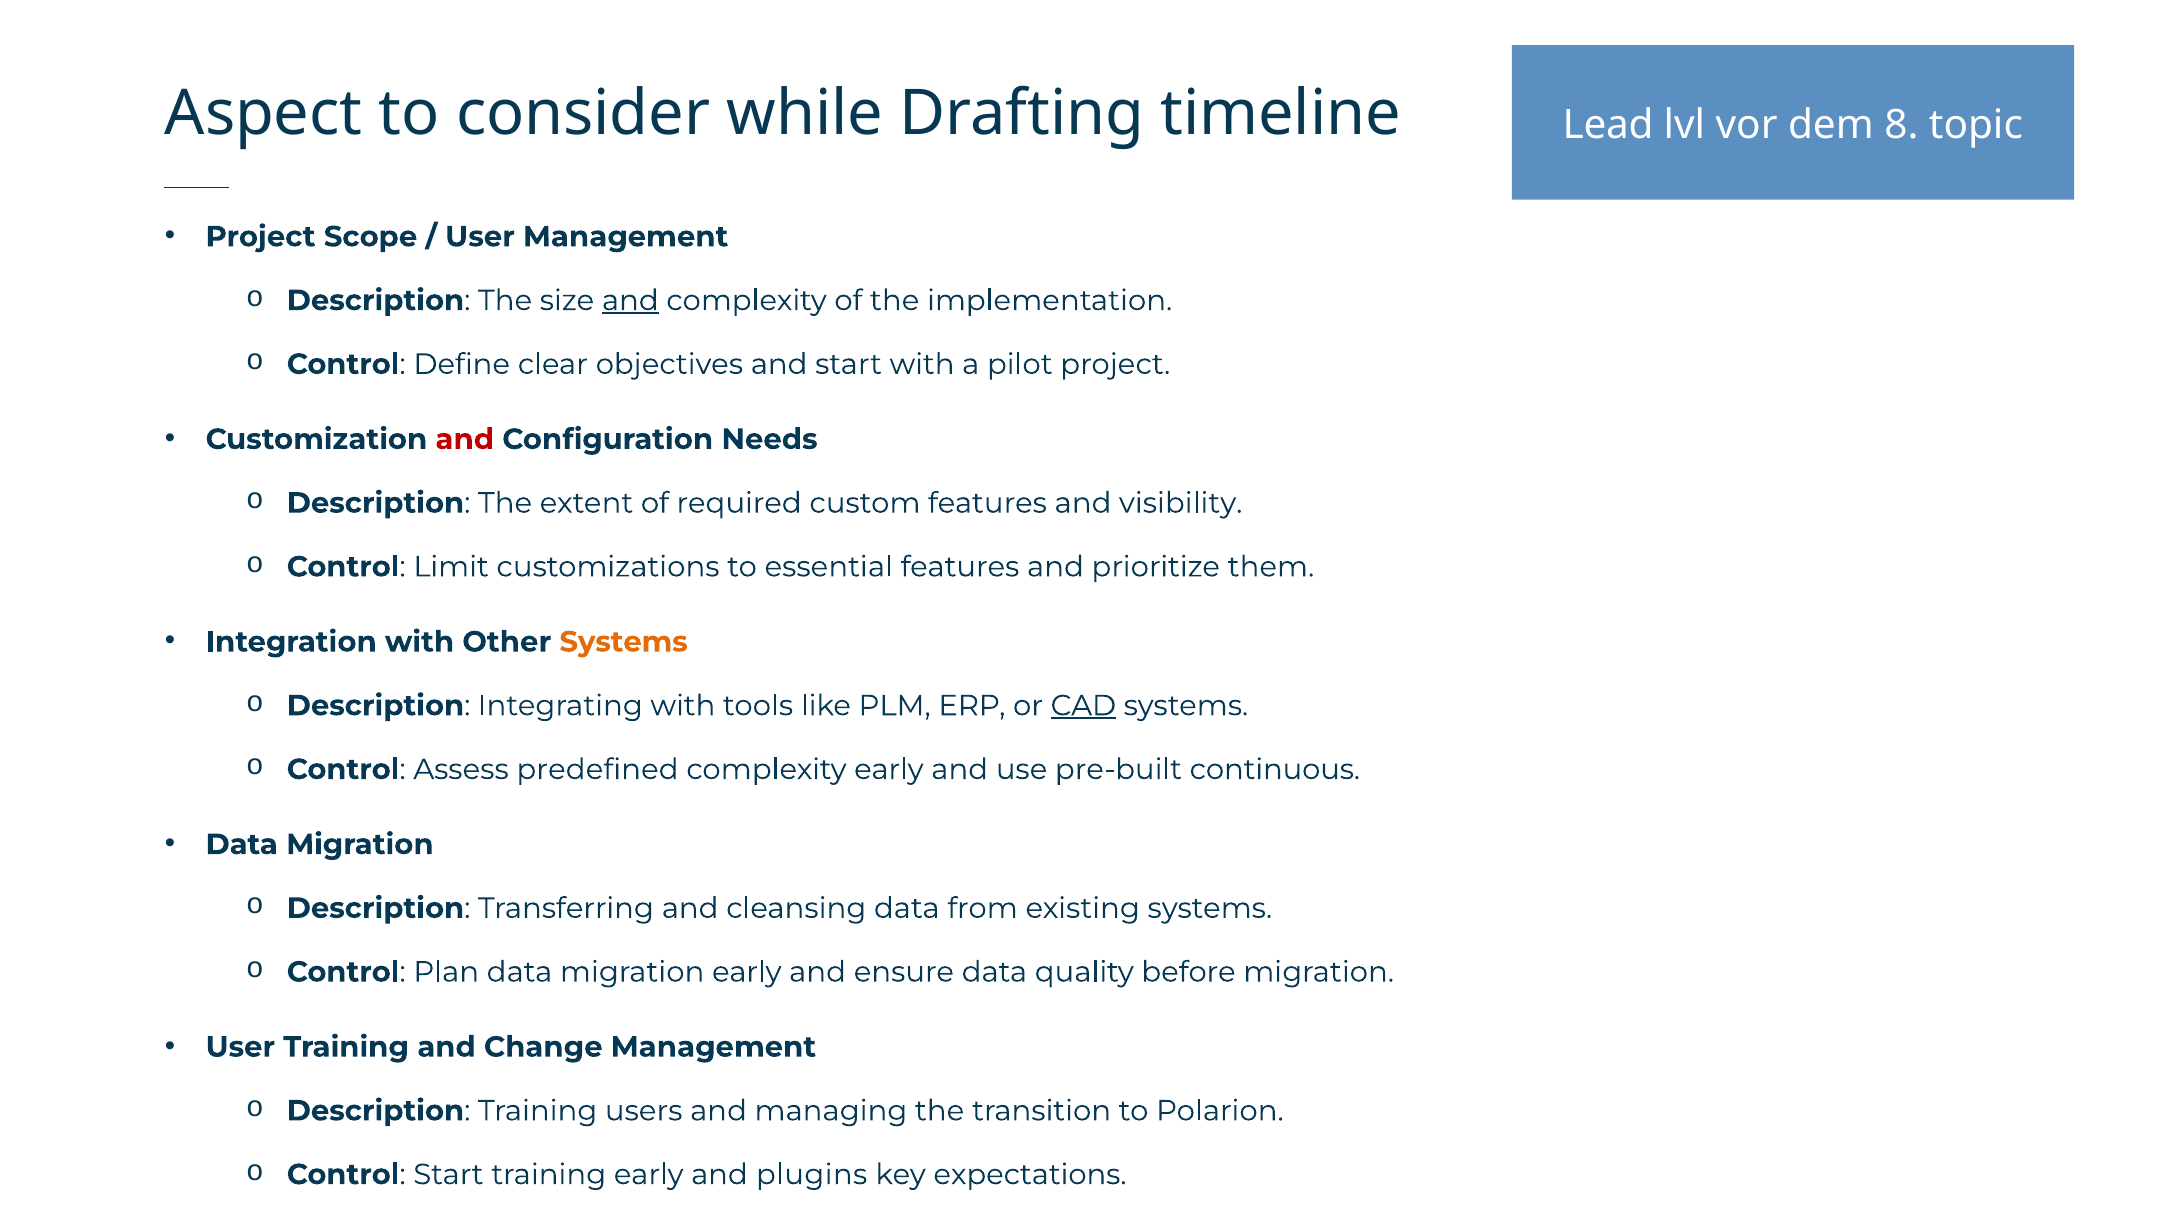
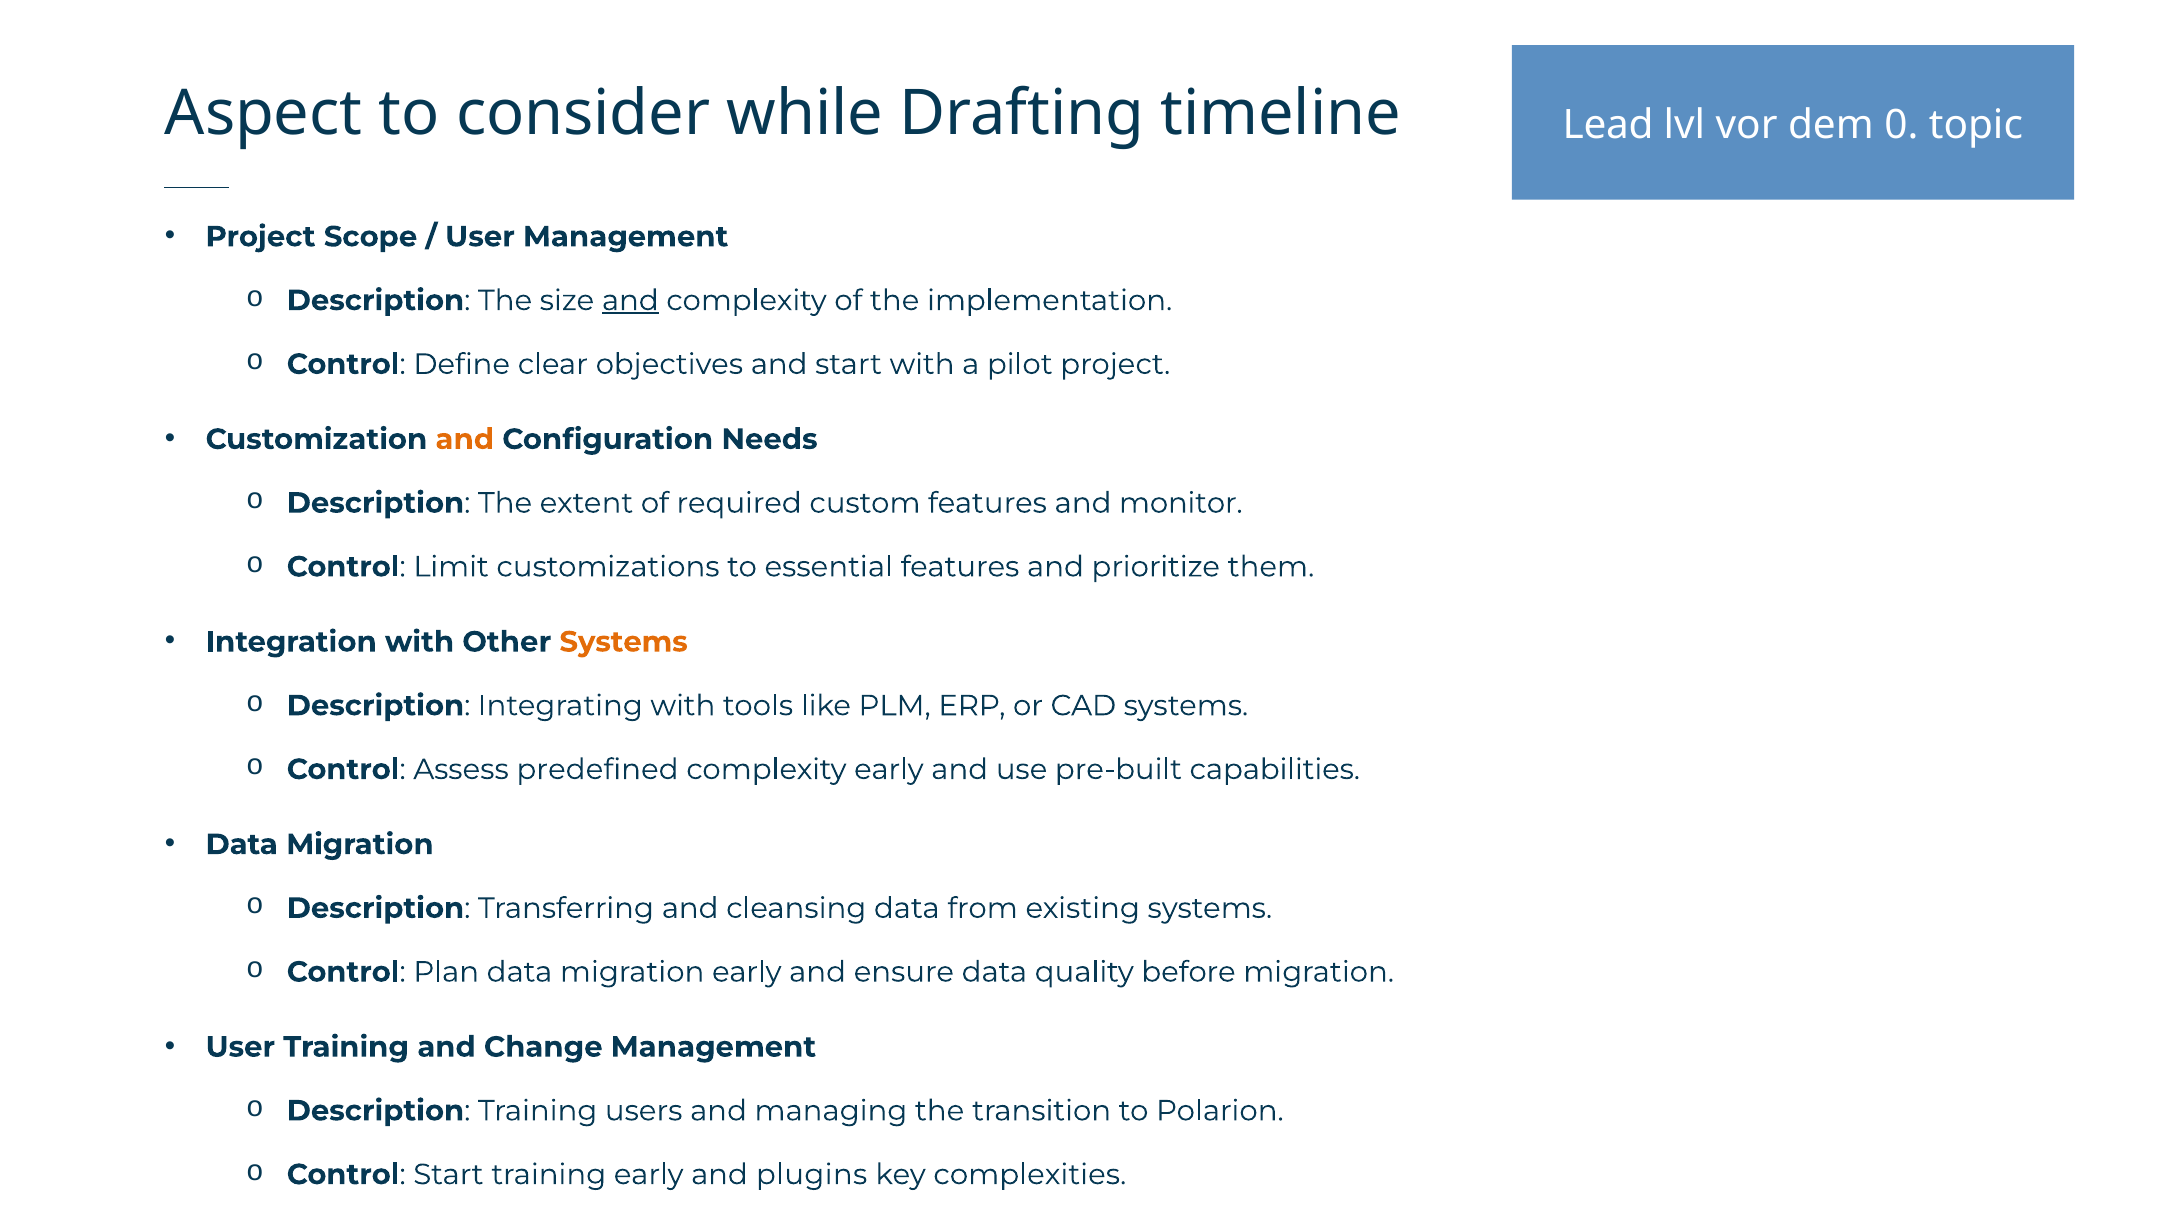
8: 8 -> 0 (1901, 125)
and colour: red -> orange (465, 439)
visibility: visibility -> monitor (1181, 503)
CAD underline: present -> none (1083, 706)
continuous: continuous -> capabilities (1275, 770)
expectations: expectations -> complexities (1030, 1175)
